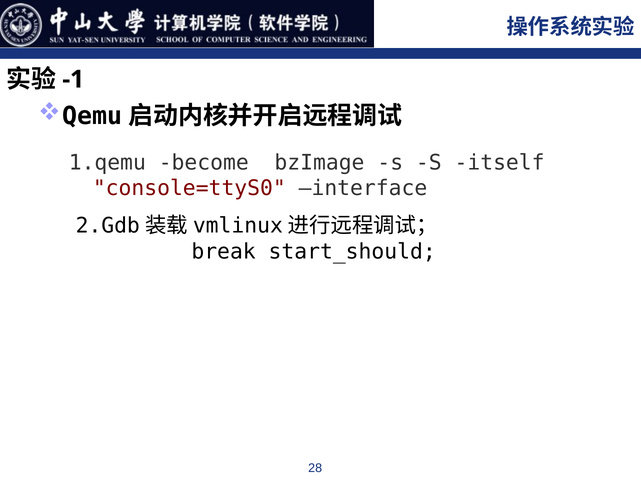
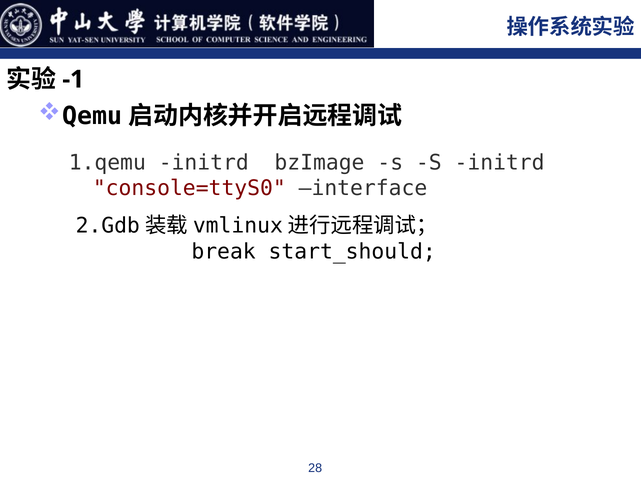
become: become -> initrd (204, 163)
S itself: itself -> initrd (500, 163)
